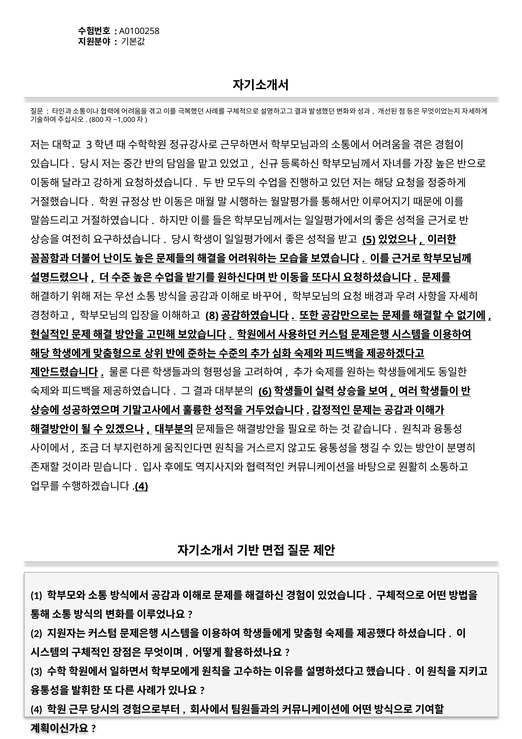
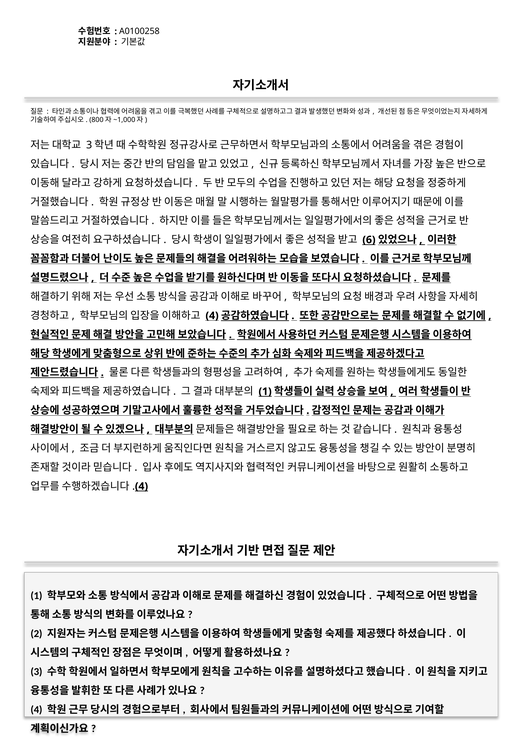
5: 5 -> 6 (369, 240)
8: 8 -> 4 (212, 315)
6: 6 -> 1 (265, 391)
